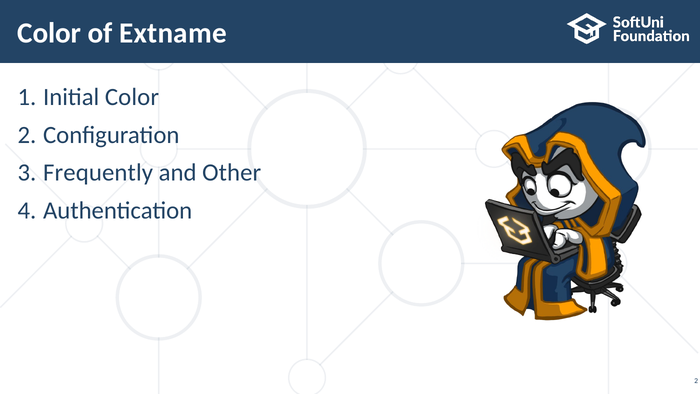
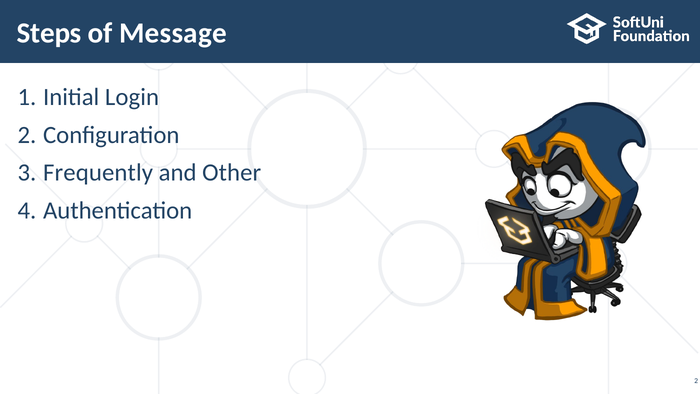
Color: Color -> Steps (49, 33)
Extname: Extname -> Message (173, 33)
Initial Color: Color -> Login (132, 97)
